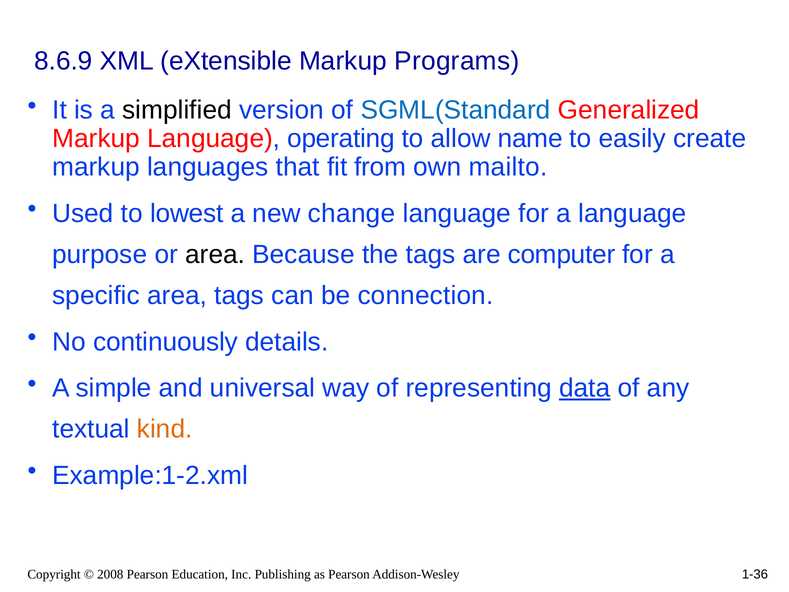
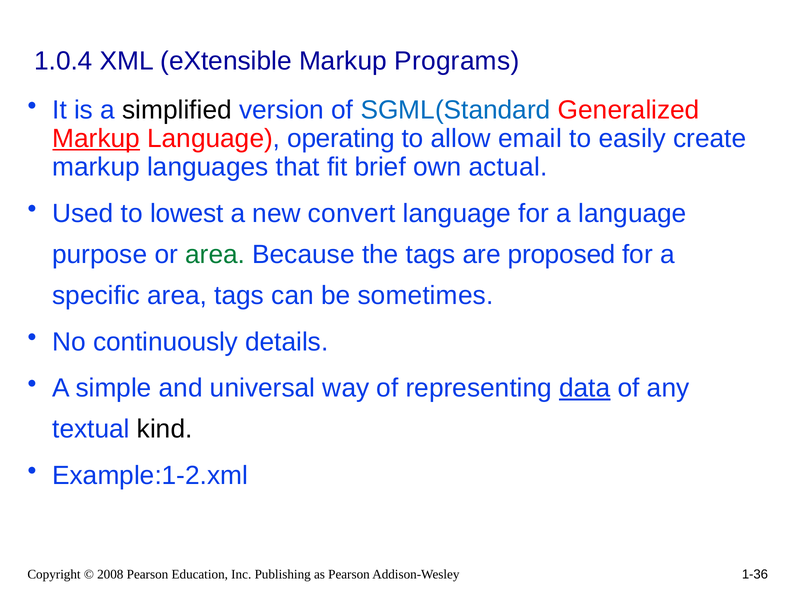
8.6.9: 8.6.9 -> 1.0.4 (63, 61)
Markup underline: none -> present (96, 138)
name: name -> email (530, 138)
from: from -> brief (380, 167)
mailto: mailto -> actual (508, 167)
change: change -> convert (352, 213)
area colour: black -> green (215, 254)
computer: computer -> proposed (562, 254)
connection: connection -> sometimes (426, 295)
kind colour: orange -> black (165, 429)
